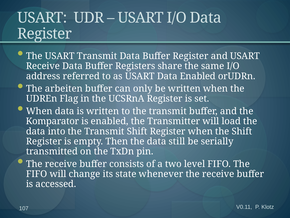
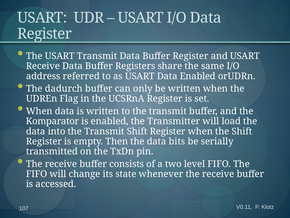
arbeiten: arbeiten -> dadurch (64, 88)
still: still -> bits (177, 141)
